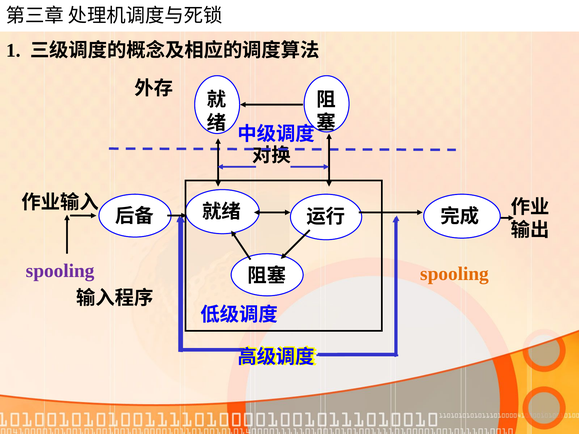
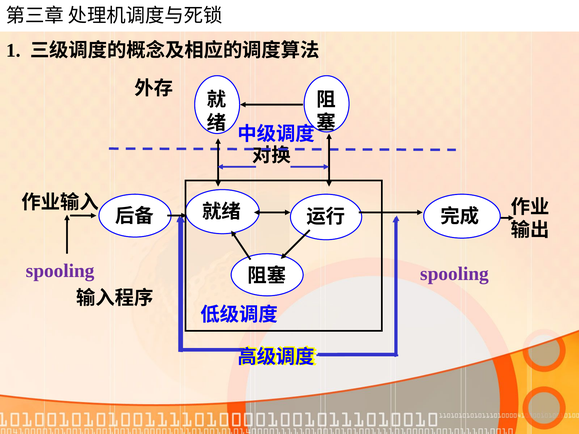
spooling colour: orange -> purple (455, 274)
